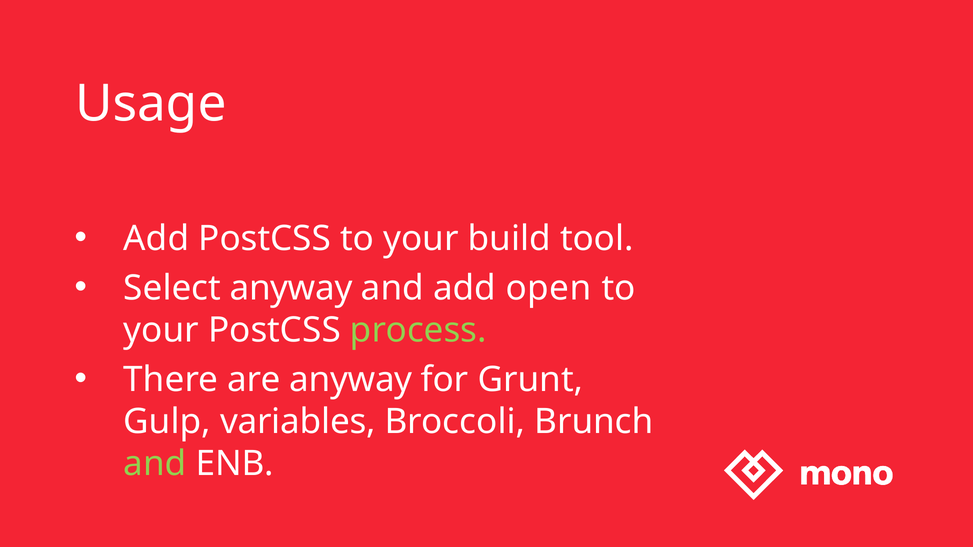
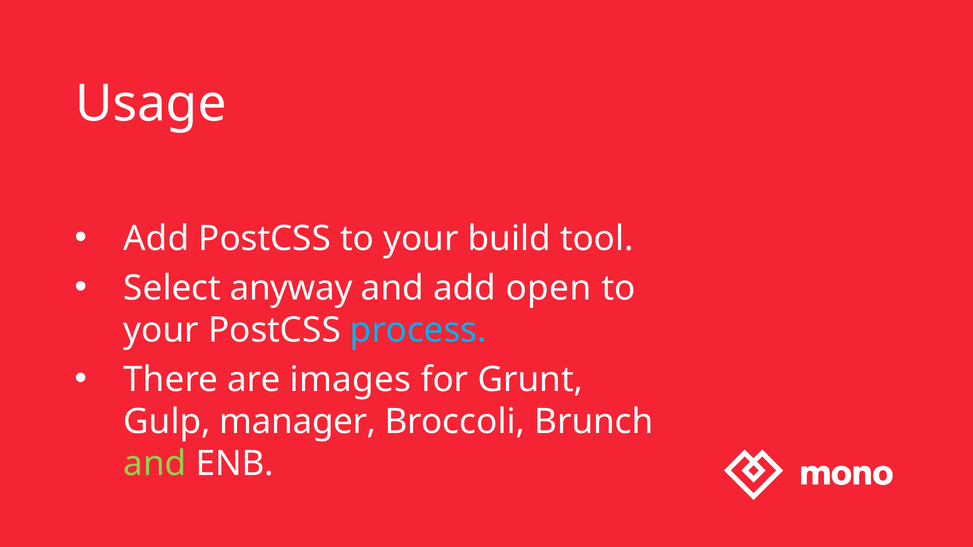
process colour: light green -> light blue (418, 330)
are anyway: anyway -> images (351, 380)
variables: variables -> manager (298, 422)
